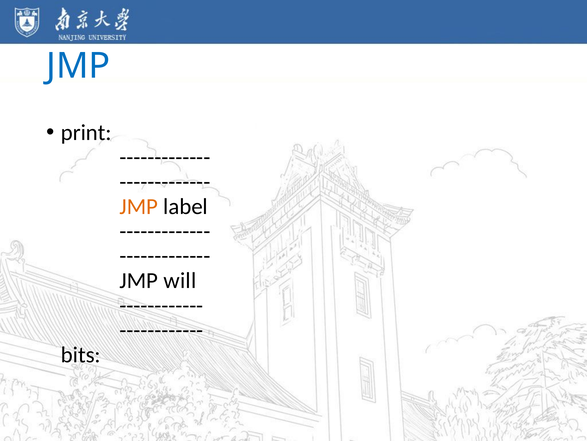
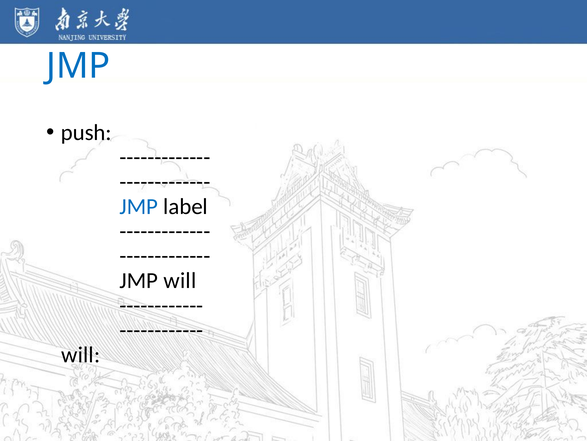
print: print -> push (86, 132)
JMP colour: orange -> blue (139, 206)
bits: bits -> will (81, 354)
